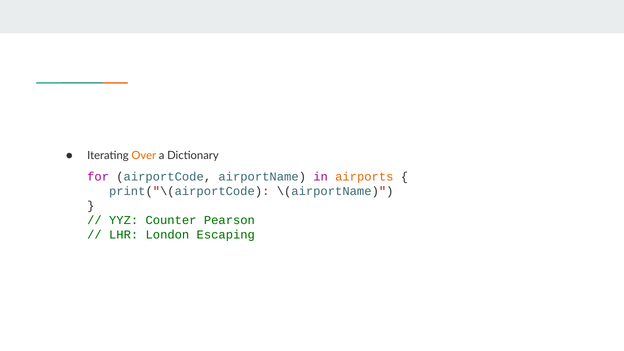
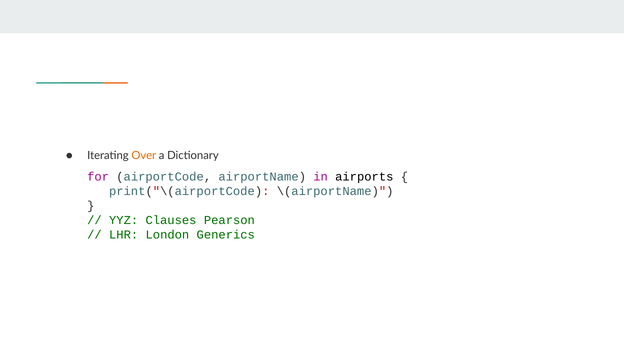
airports colour: orange -> black (364, 177)
Counter: Counter -> Clauses (171, 220)
Escaping: Escaping -> Generics (226, 235)
